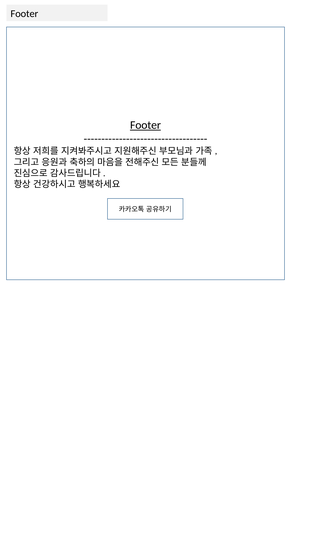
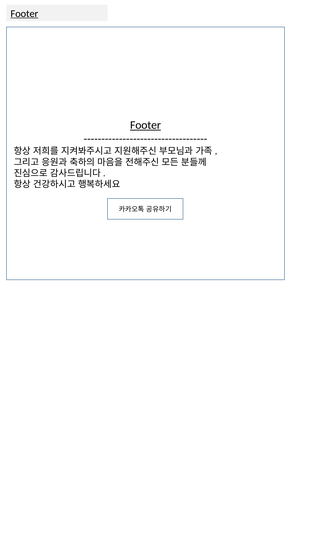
Footer underline: none -> present (24, 14)
